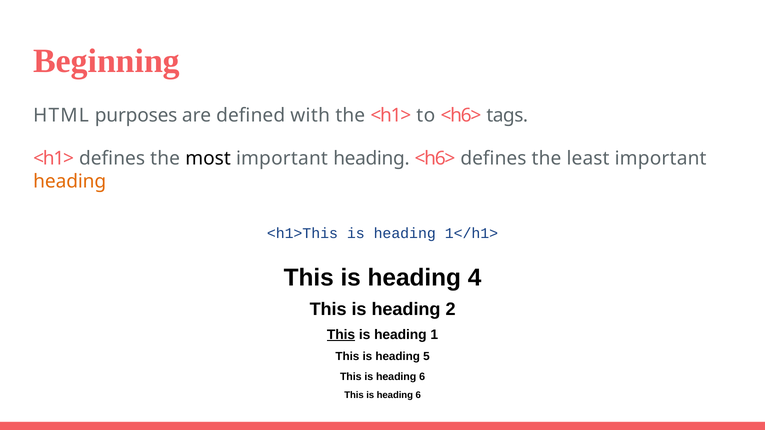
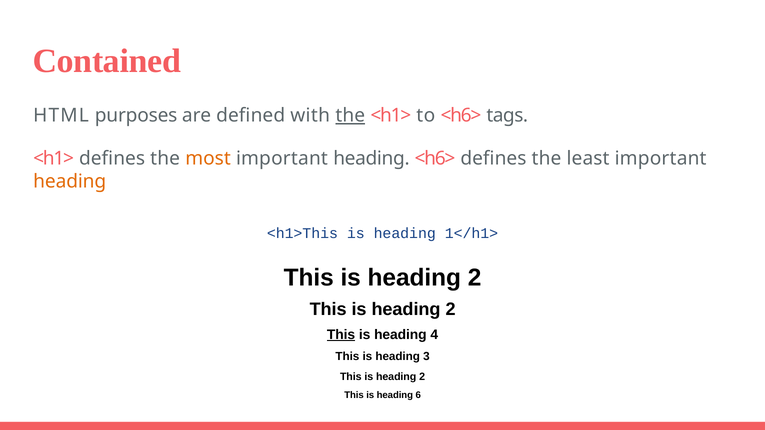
Beginning: Beginning -> Contained (107, 61)
the underline: none -> present (350, 116)
most colour: black -> orange (208, 159)
4: 4 -> 2 (475, 278)
1: 1 -> 4 (434, 335)
5: 5 -> 3 (426, 357)
6: 6 -> 2 (422, 377)
